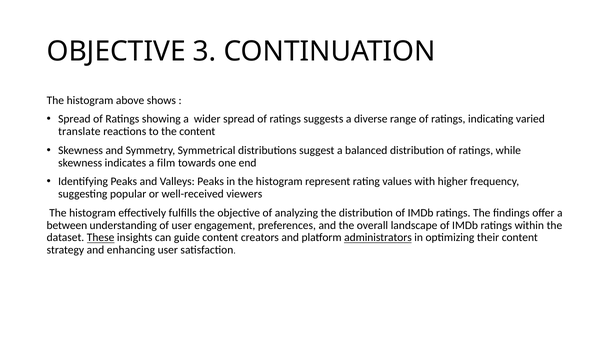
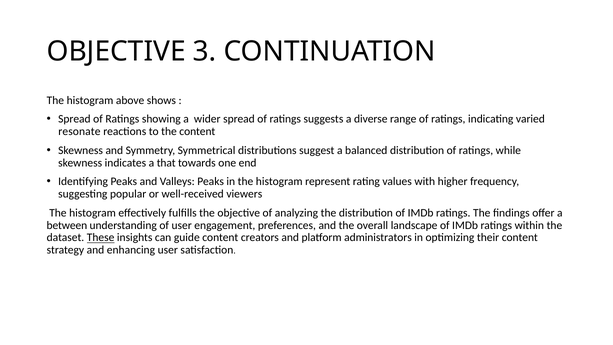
translate: translate -> resonate (79, 131)
film: film -> that (166, 163)
administrators underline: present -> none (378, 238)
